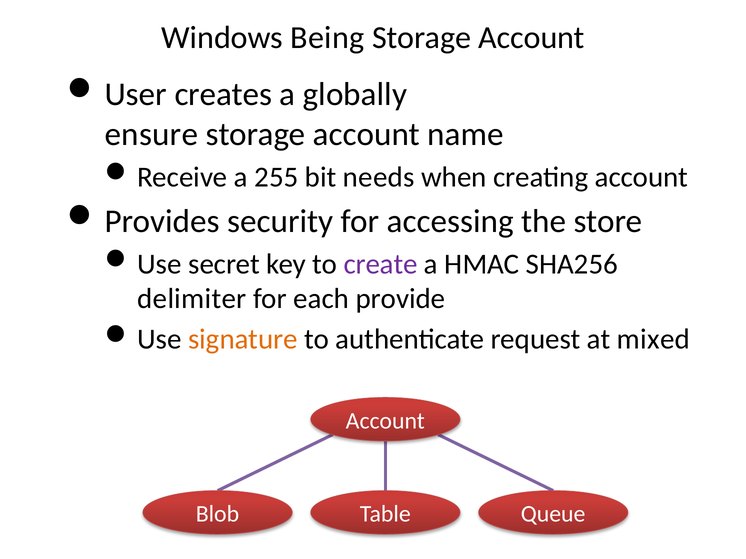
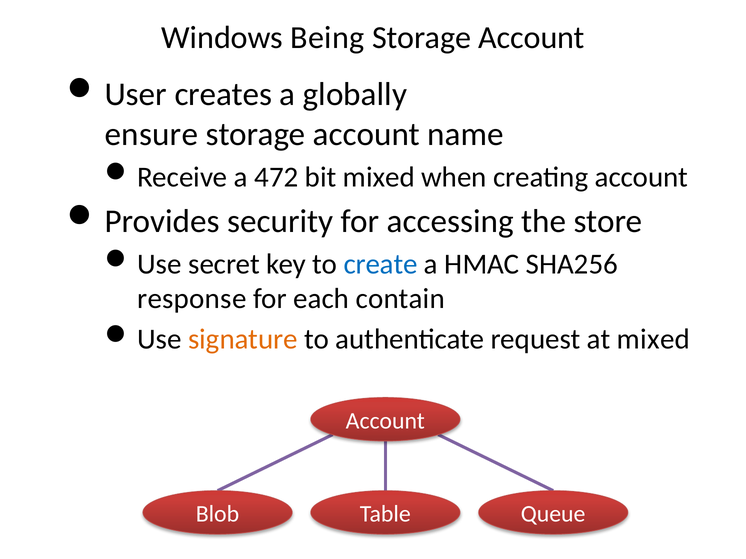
255: 255 -> 472 (276, 177)
bit needs: needs -> mixed (379, 177)
create colour: purple -> blue (381, 264)
delimiter: delimiter -> response (192, 299)
provide: provide -> contain (400, 299)
